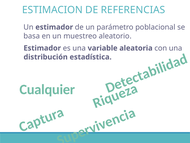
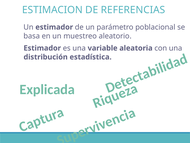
Cualquier: Cualquier -> Explicada (47, 89)
